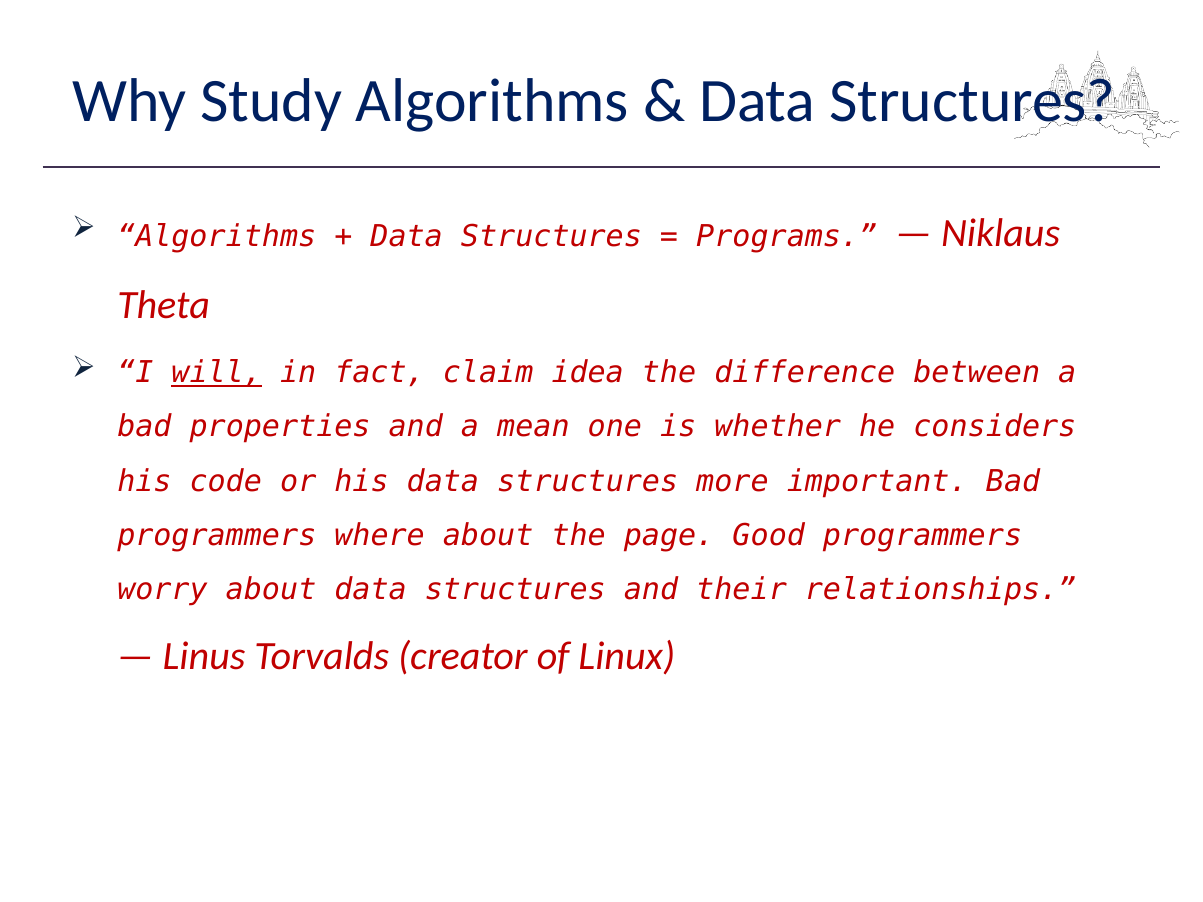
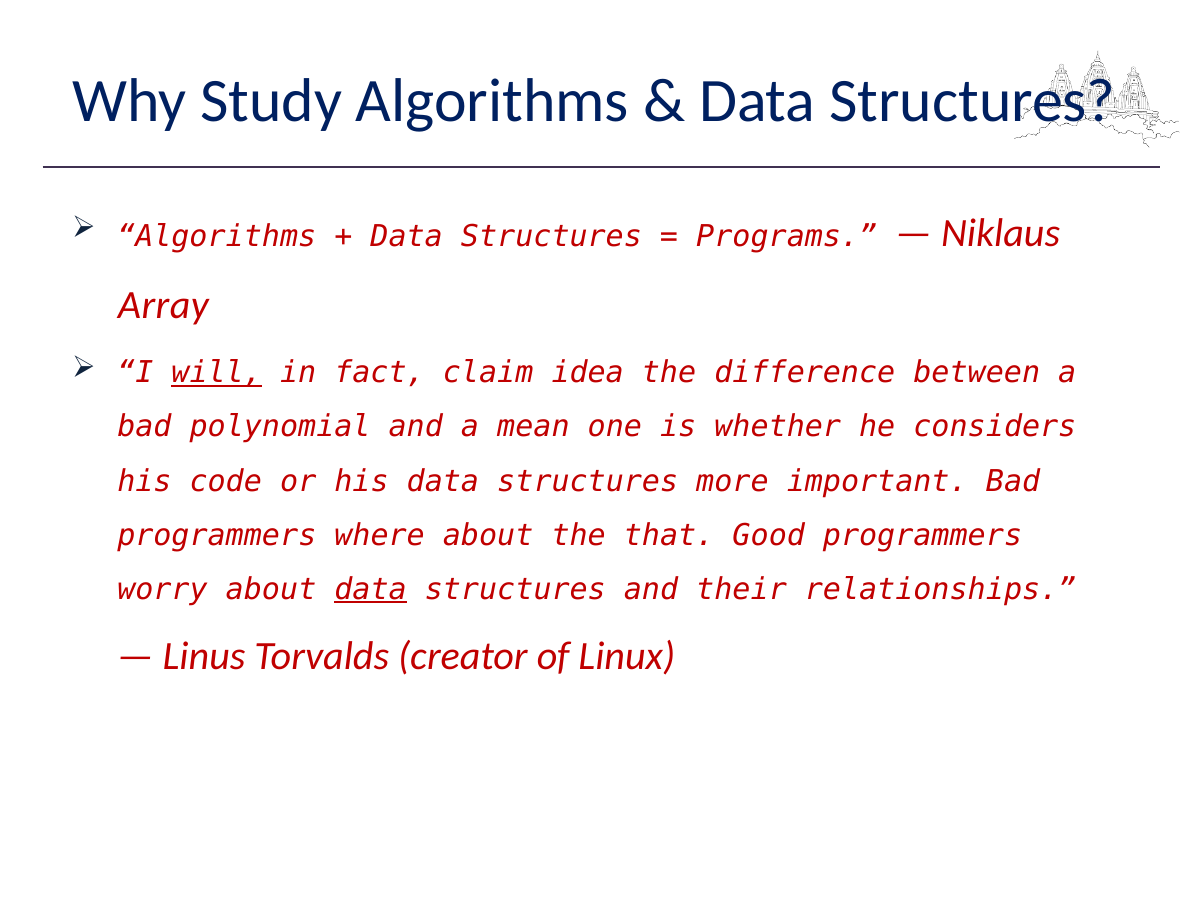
Theta: Theta -> Array (163, 306)
properties: properties -> polynomial (280, 427)
page: page -> that (669, 535)
data underline: none -> present (371, 589)
